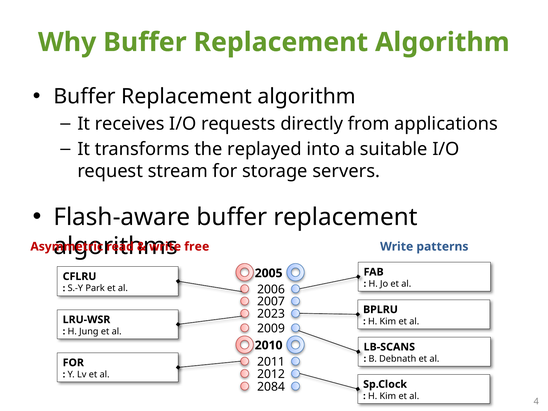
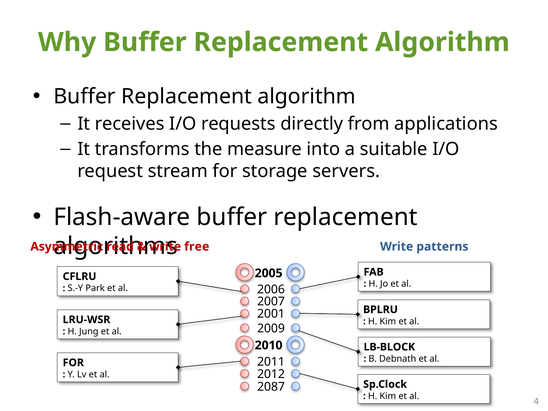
replayed: replayed -> measure (265, 149)
2023: 2023 -> 2001 (271, 314)
LB-SCANS: LB-SCANS -> LB-BLOCK (389, 347)
2084: 2084 -> 2087 (271, 387)
